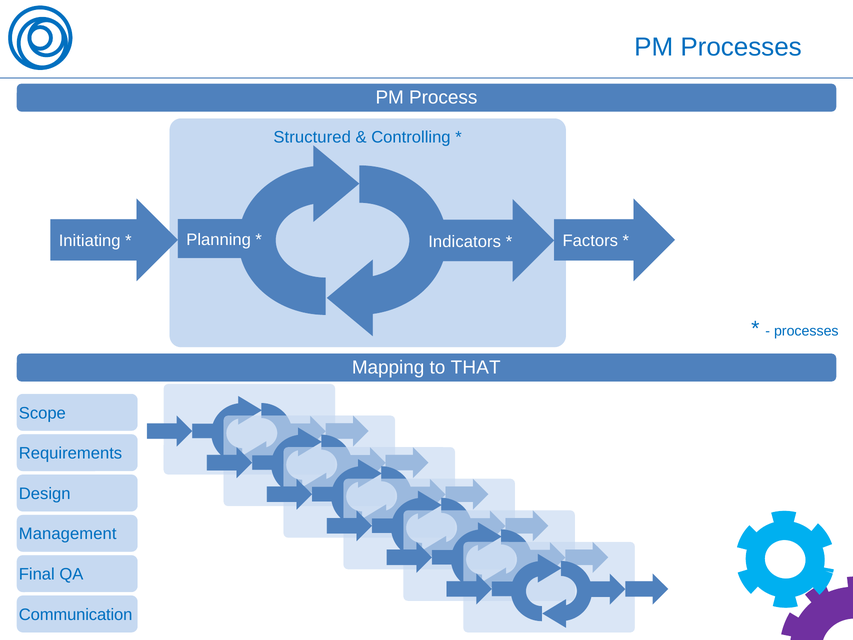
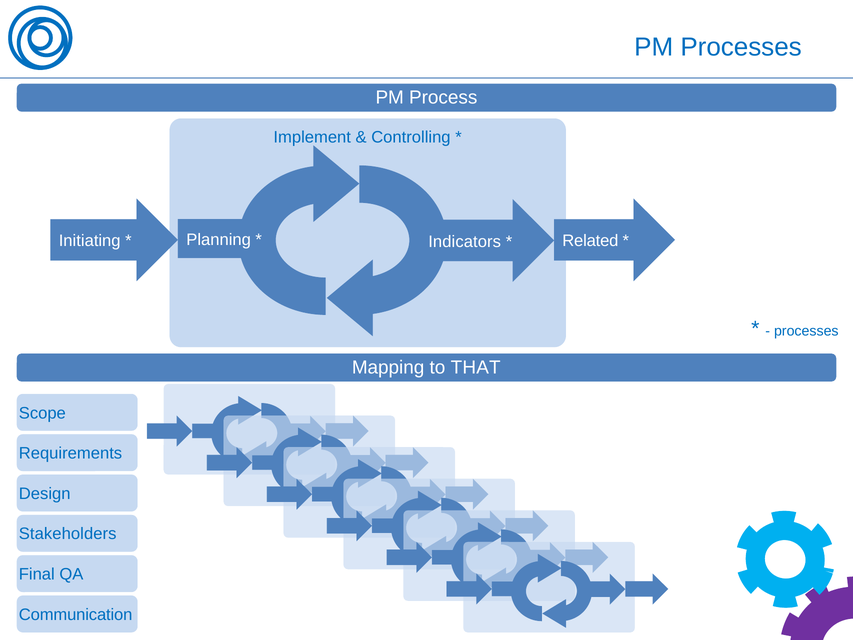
Structured: Structured -> Implement (312, 137)
Factors: Factors -> Related (590, 241)
Management: Management -> Stakeholders (68, 534)
